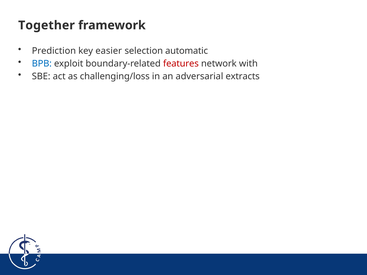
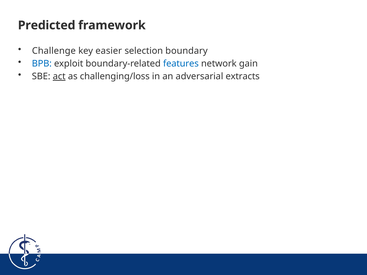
Together: Together -> Predicted (47, 25)
Prediction: Prediction -> Challenge (54, 51)
automatic: automatic -> boundary (187, 51)
features colour: red -> blue (181, 64)
with: with -> gain (248, 64)
act underline: none -> present (59, 76)
